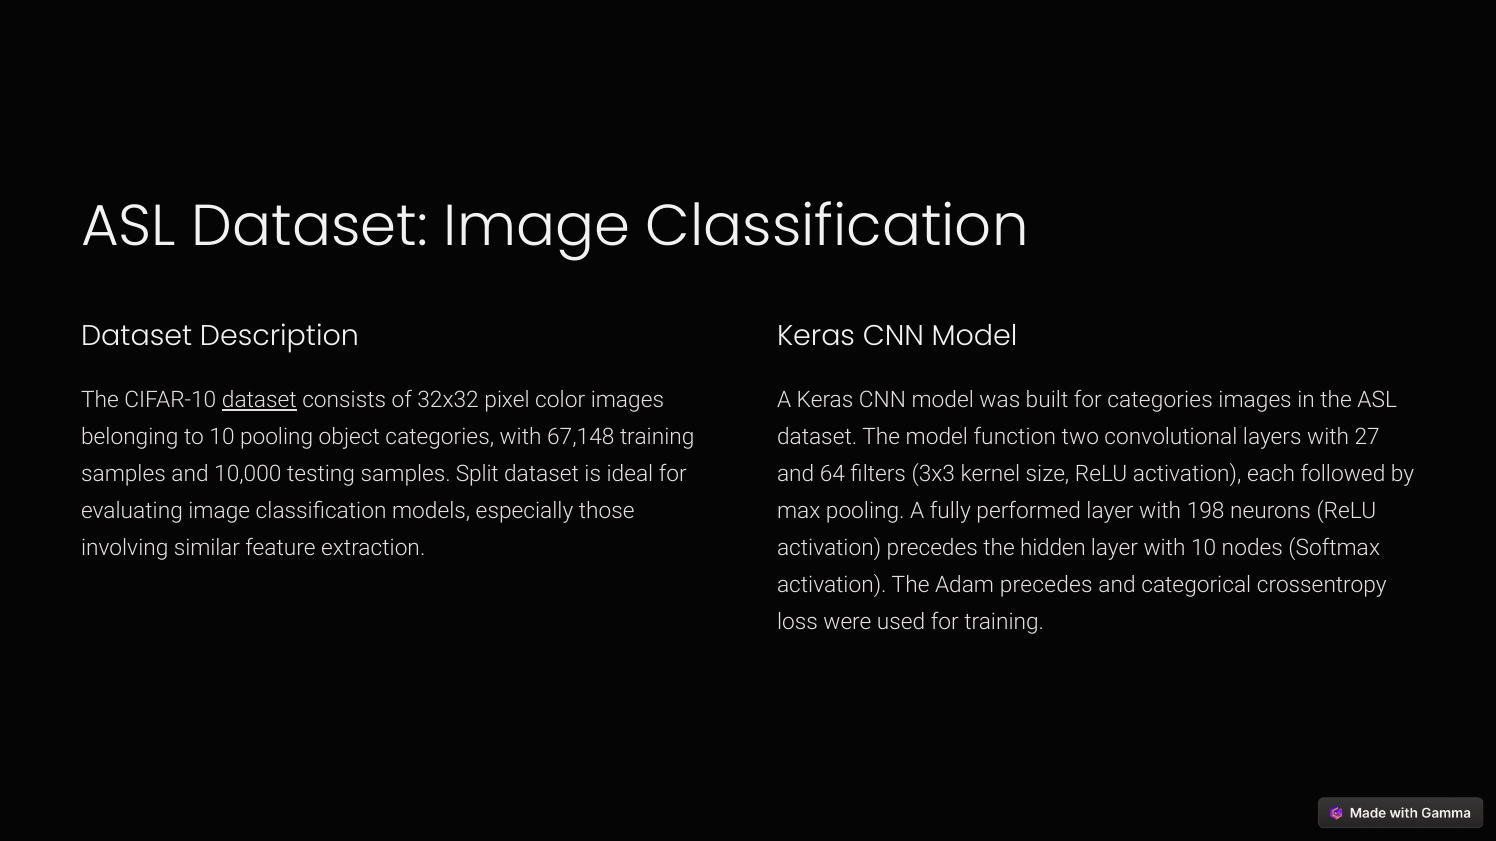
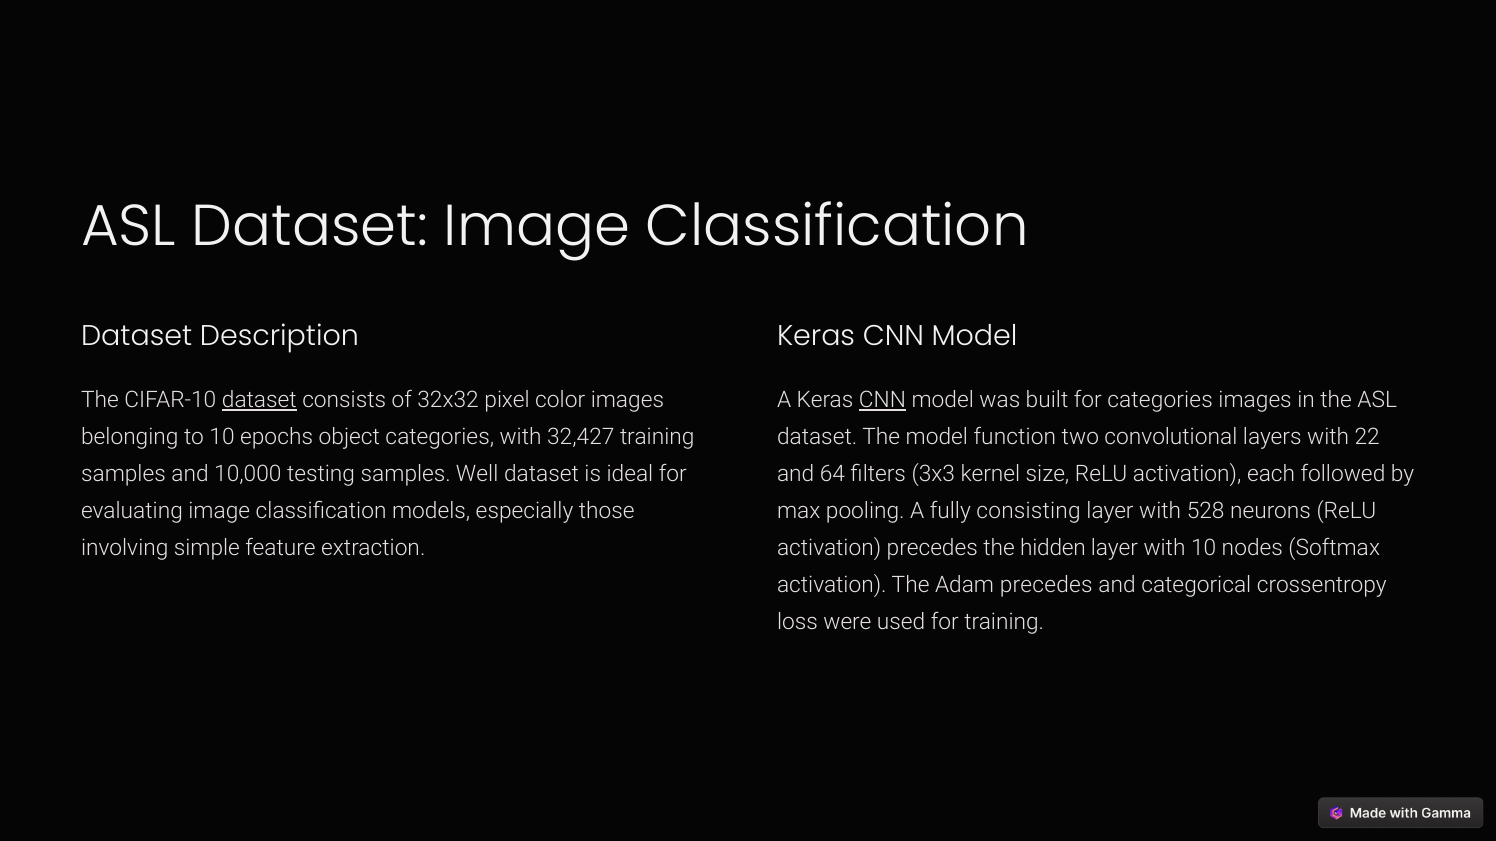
CNN underline: none -> present (882, 400)
10 pooling: pooling -> epochs (277, 437)
67,148: 67,148 -> 32,427 (581, 437)
27: 27 -> 22 (1367, 437)
Split: Split -> Well (477, 474)
performed: performed -> consisting (1029, 511)
198: 198 -> 528 (1206, 511)
similar: similar -> simple (207, 548)
